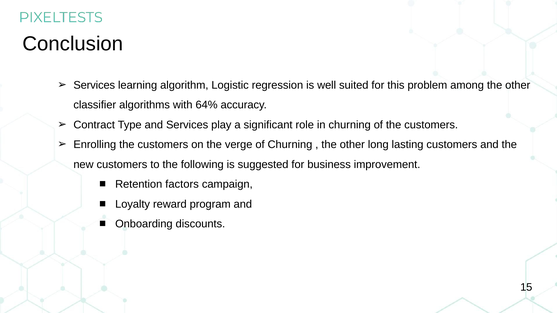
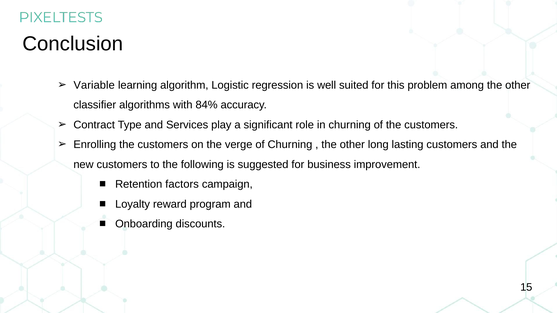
Services: Services -> Variable (94, 85)
64%: 64% -> 84% (207, 105)
